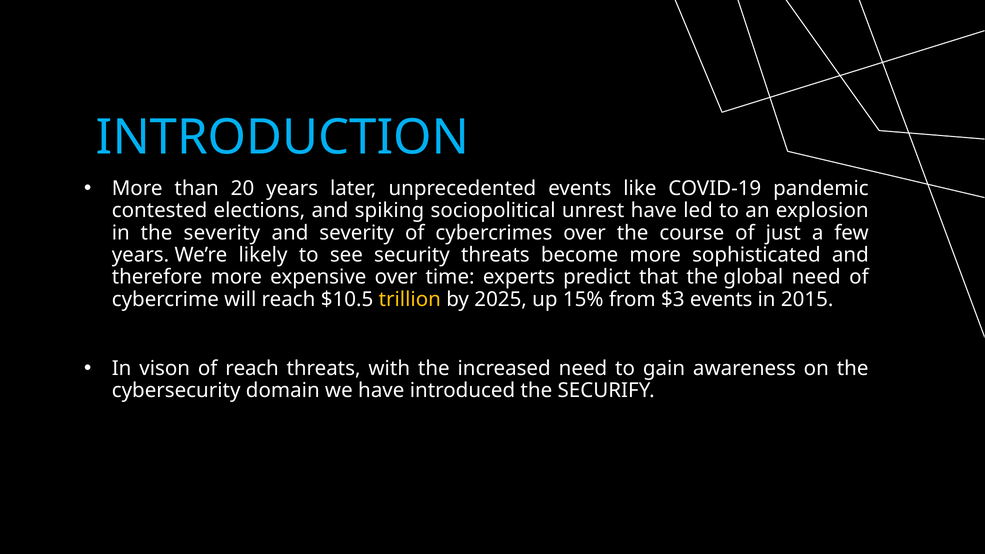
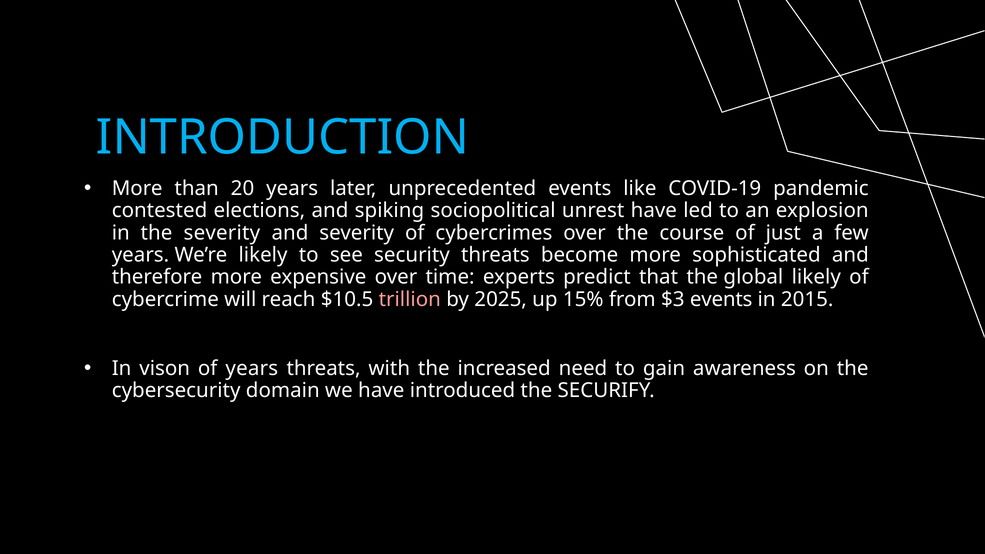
global need: need -> likely (816, 277)
trillion colour: yellow -> pink (410, 299)
of reach: reach -> years (252, 368)
